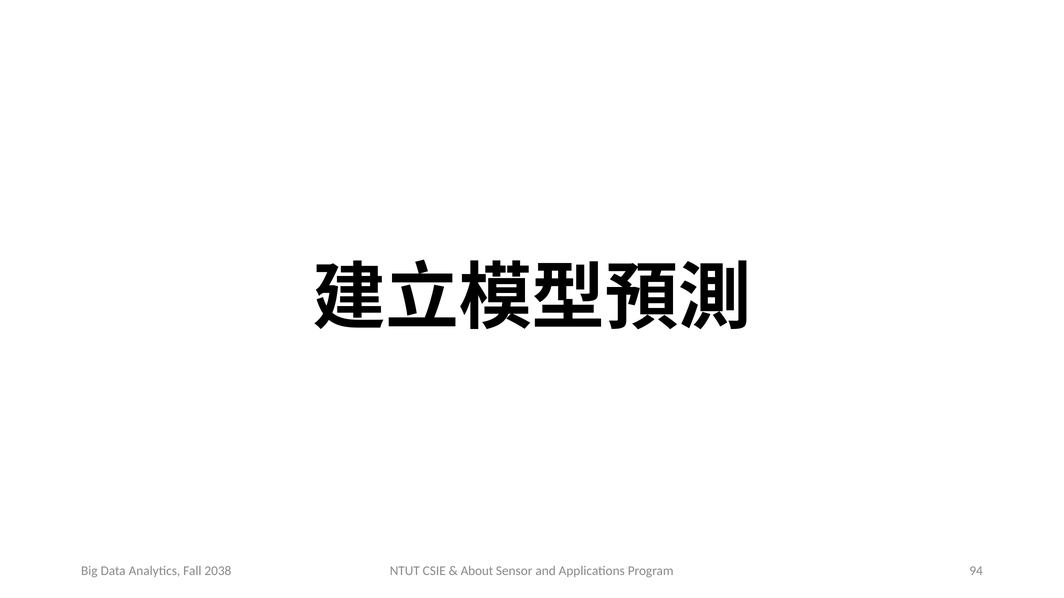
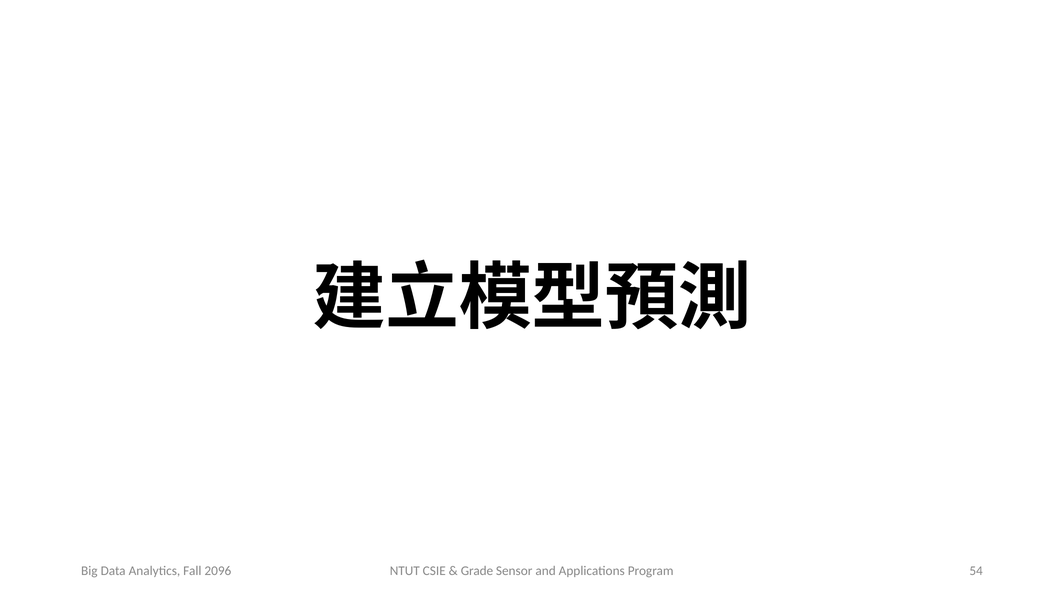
About: About -> Grade (477, 571)
94: 94 -> 54 (976, 571)
2038: 2038 -> 2096 (218, 572)
